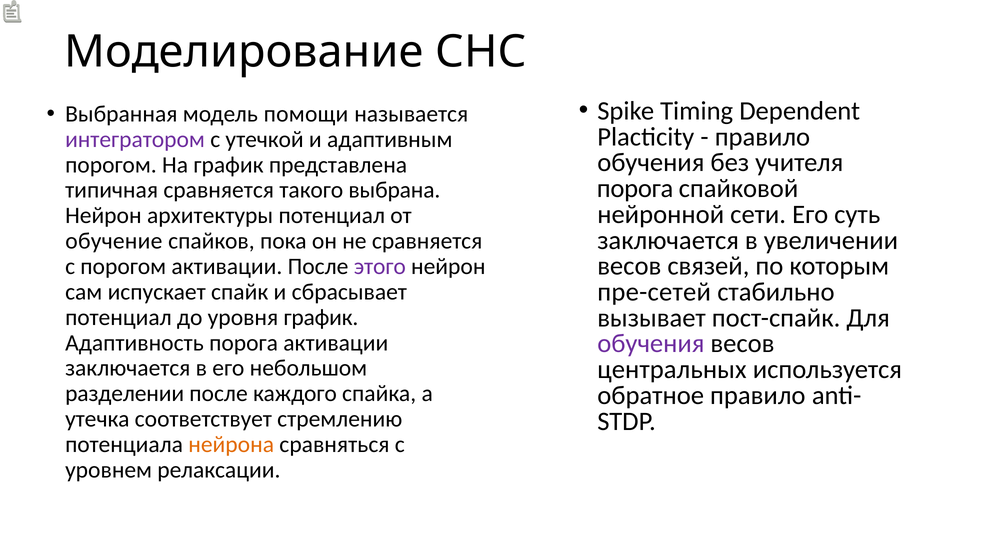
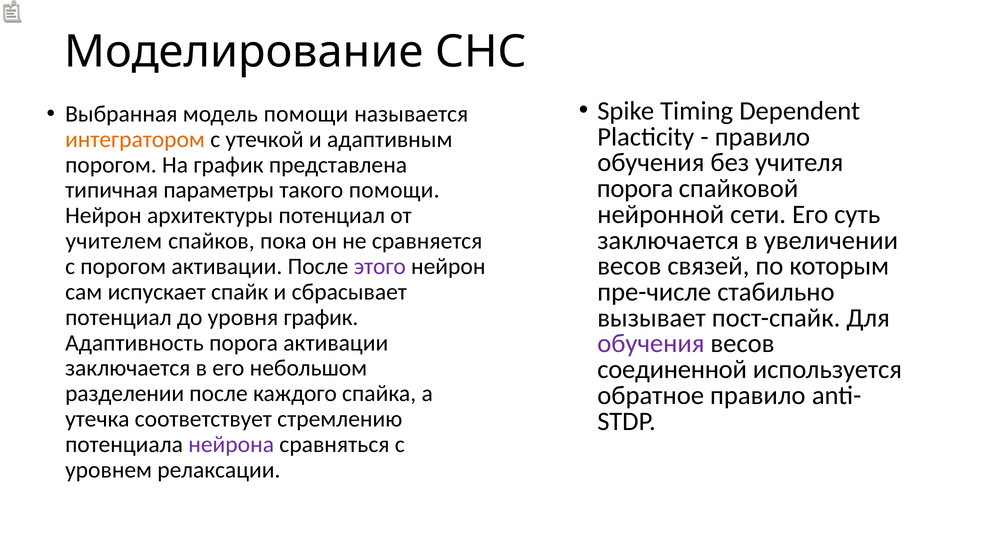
интегратором colour: purple -> orange (135, 139)
типичная сравняется: сравняется -> параметры (219, 190)
такого выбрана: выбрана -> помощи (394, 190)
обучение: обучение -> учителем (114, 241)
пре-сетей: пре-сетей -> пре-числе (654, 292)
центральных: центральных -> соединенной (672, 370)
нейрона colour: orange -> purple (231, 445)
